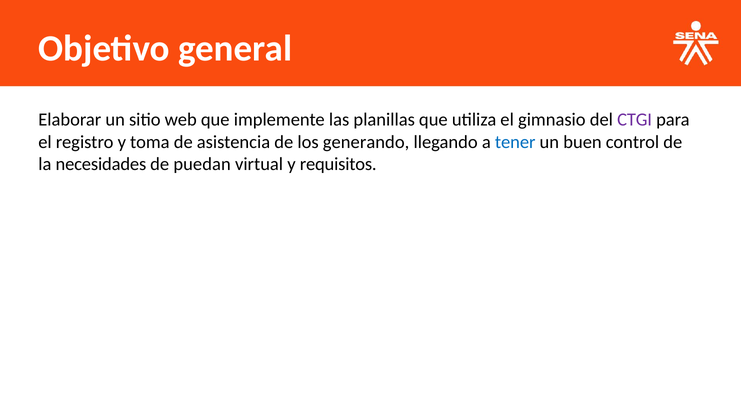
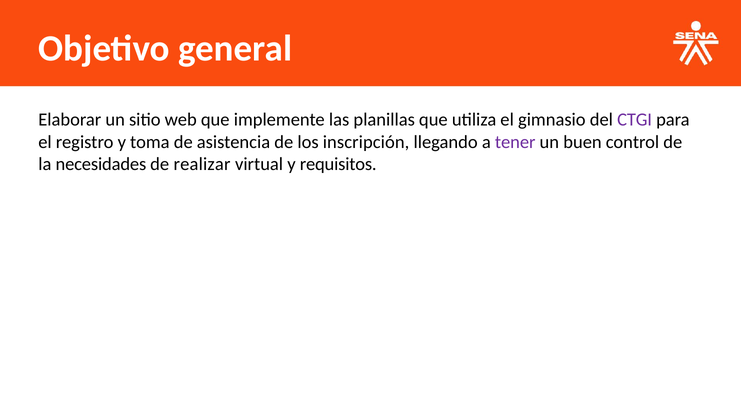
generando: generando -> inscripción (366, 142)
tener colour: blue -> purple (515, 142)
puedan: puedan -> realizar (202, 164)
